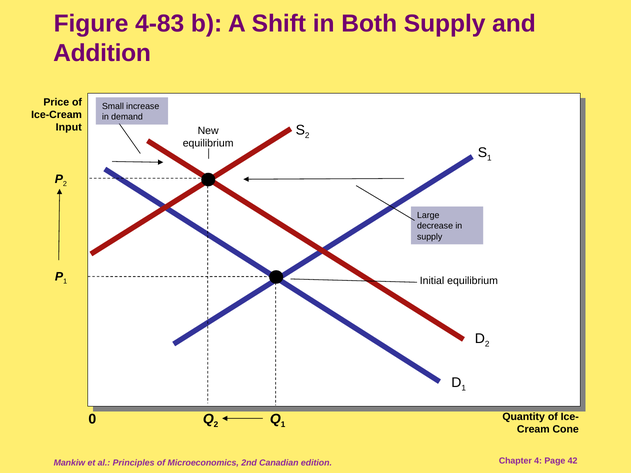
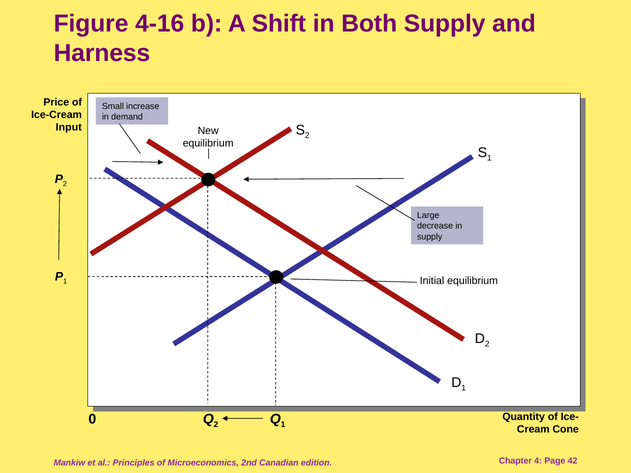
4-83: 4-83 -> 4-16 (160, 24)
Addition: Addition -> Harness (102, 53)
